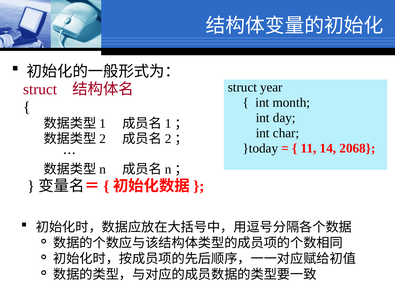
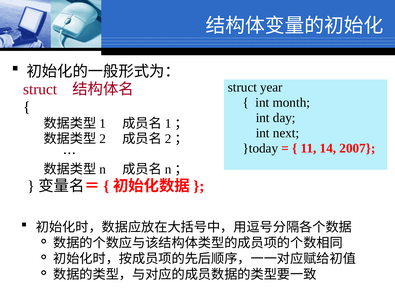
char: char -> next (286, 133)
2068: 2068 -> 2007 (357, 148)
